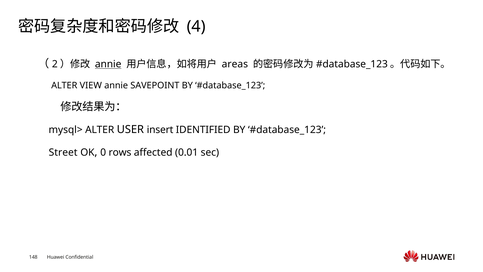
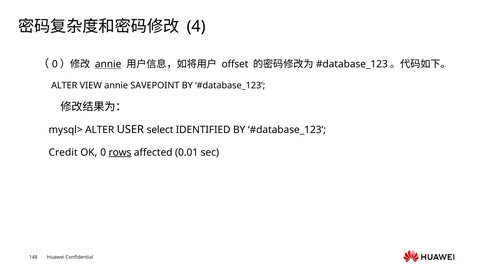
2: 2 -> 0 (55, 64)
areas: areas -> offset (235, 64)
insert: insert -> select (160, 130)
Street: Street -> Credit (63, 152)
rows underline: none -> present (120, 152)
